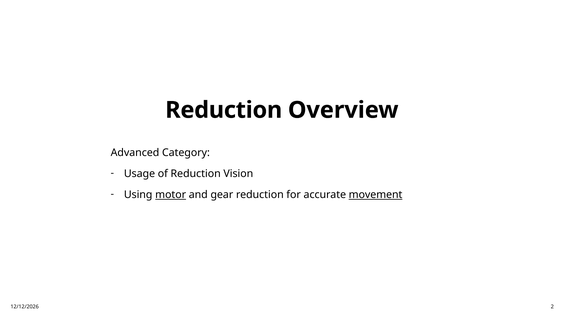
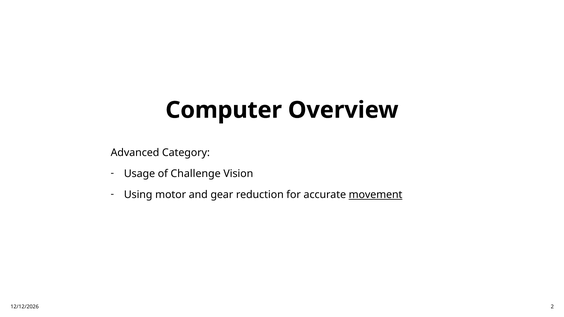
Reduction: Reduction -> Computer (224, 110)
of Reduction: Reduction -> Challenge (196, 174)
motor underline: present -> none (171, 195)
